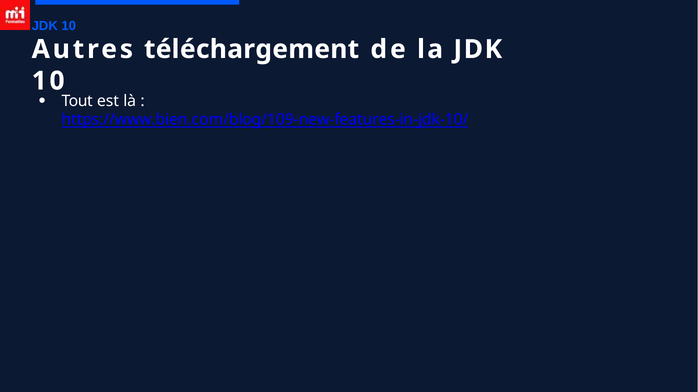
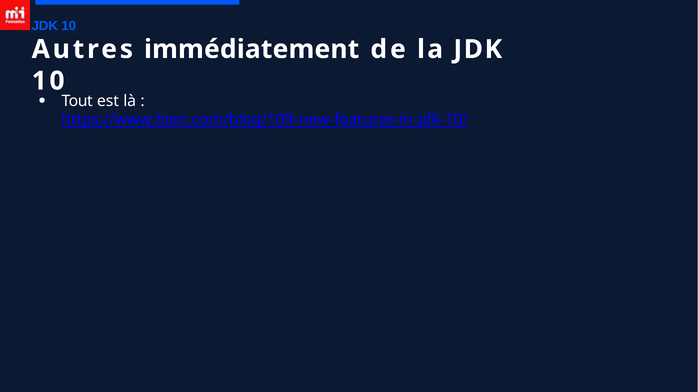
téléchargement: téléchargement -> immédiatement (252, 49)
